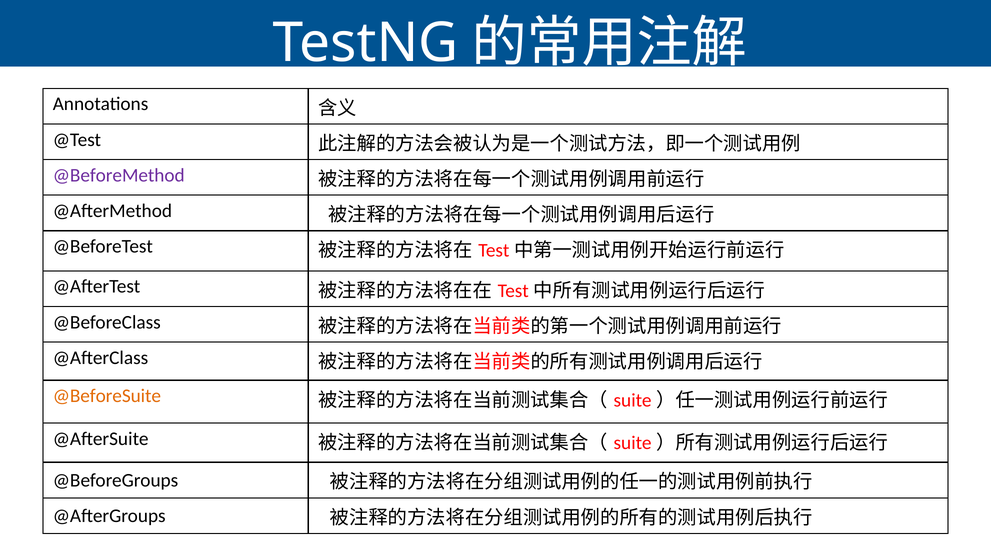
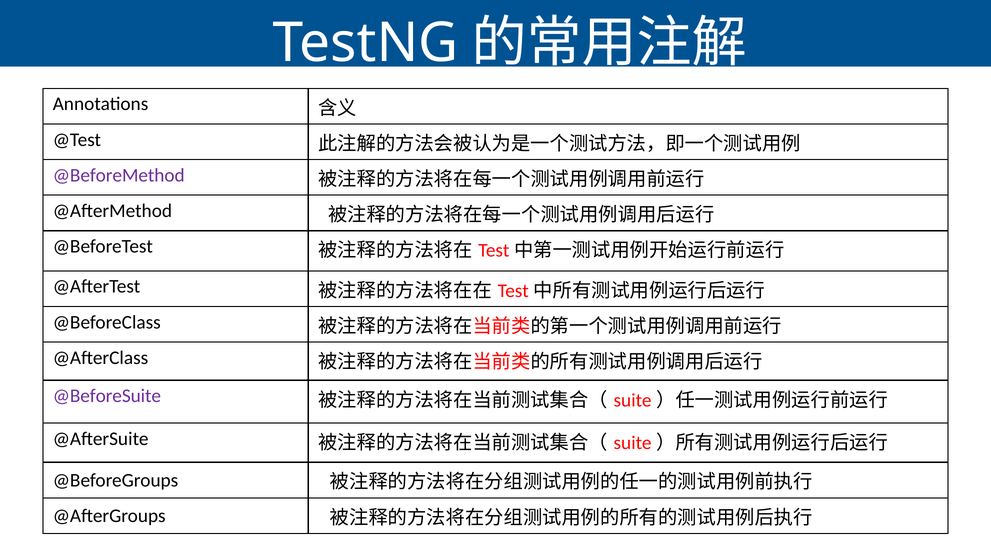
@BeforeSuite colour: orange -> purple (107, 396)
